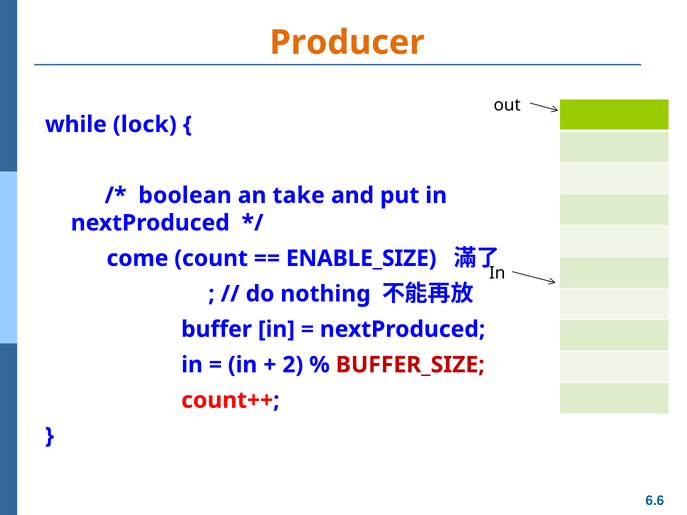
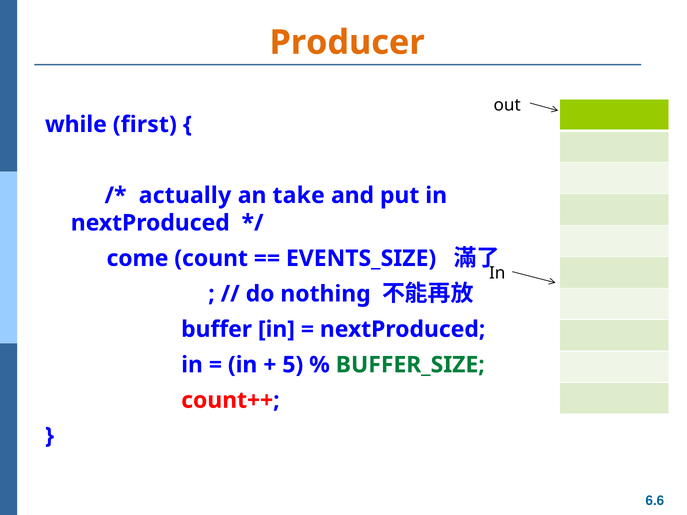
lock: lock -> first (145, 125)
boolean: boolean -> actually (185, 196)
ENABLE_SIZE: ENABLE_SIZE -> EVENTS_SIZE (361, 259)
2: 2 -> 5 (293, 365)
BUFFER_SIZE colour: red -> green (410, 365)
